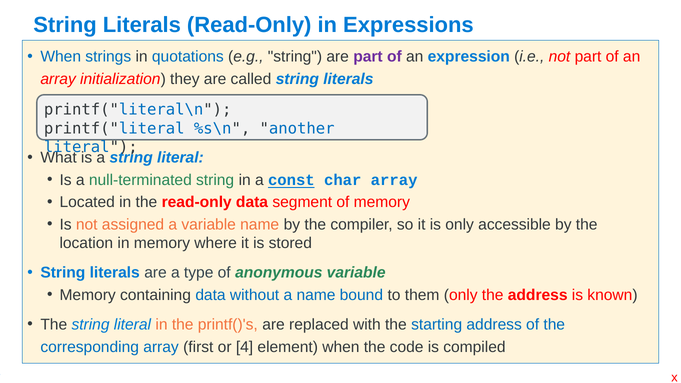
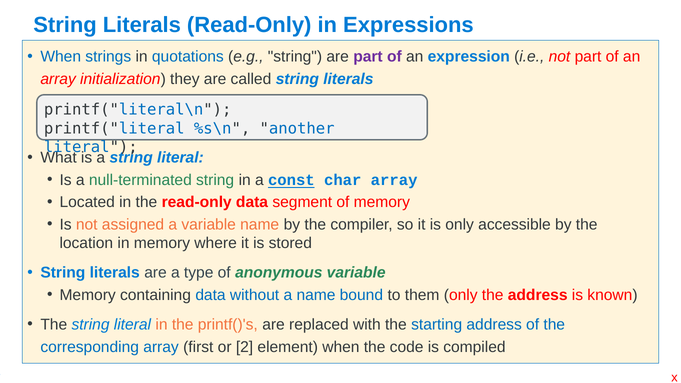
4: 4 -> 2 (245, 347)
